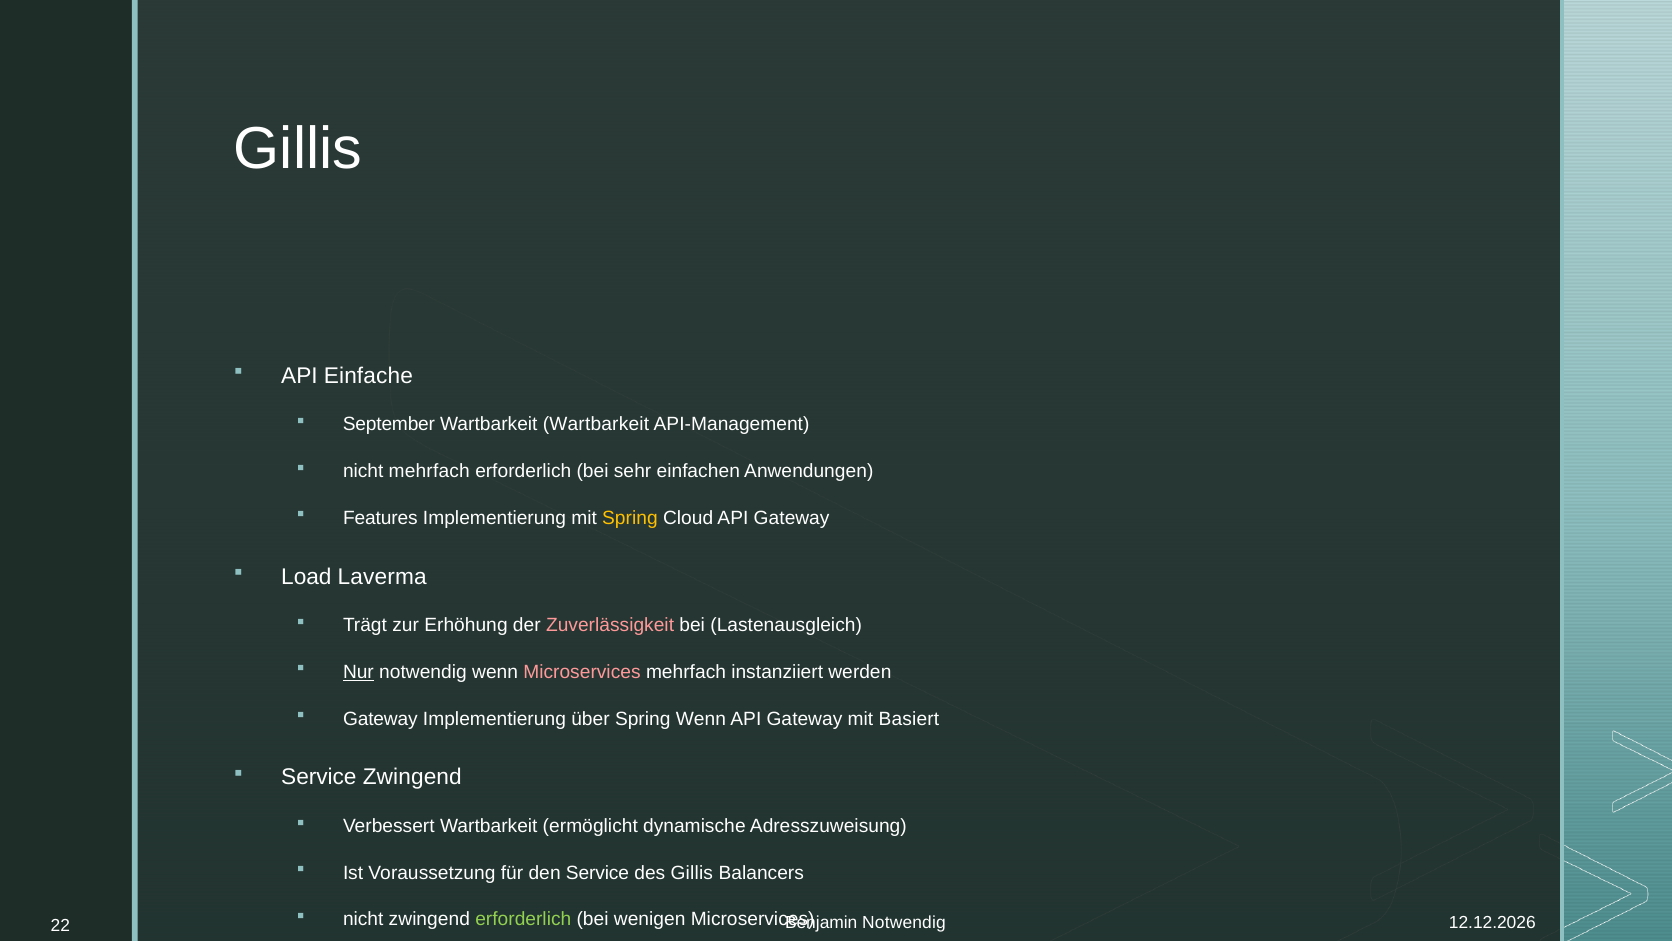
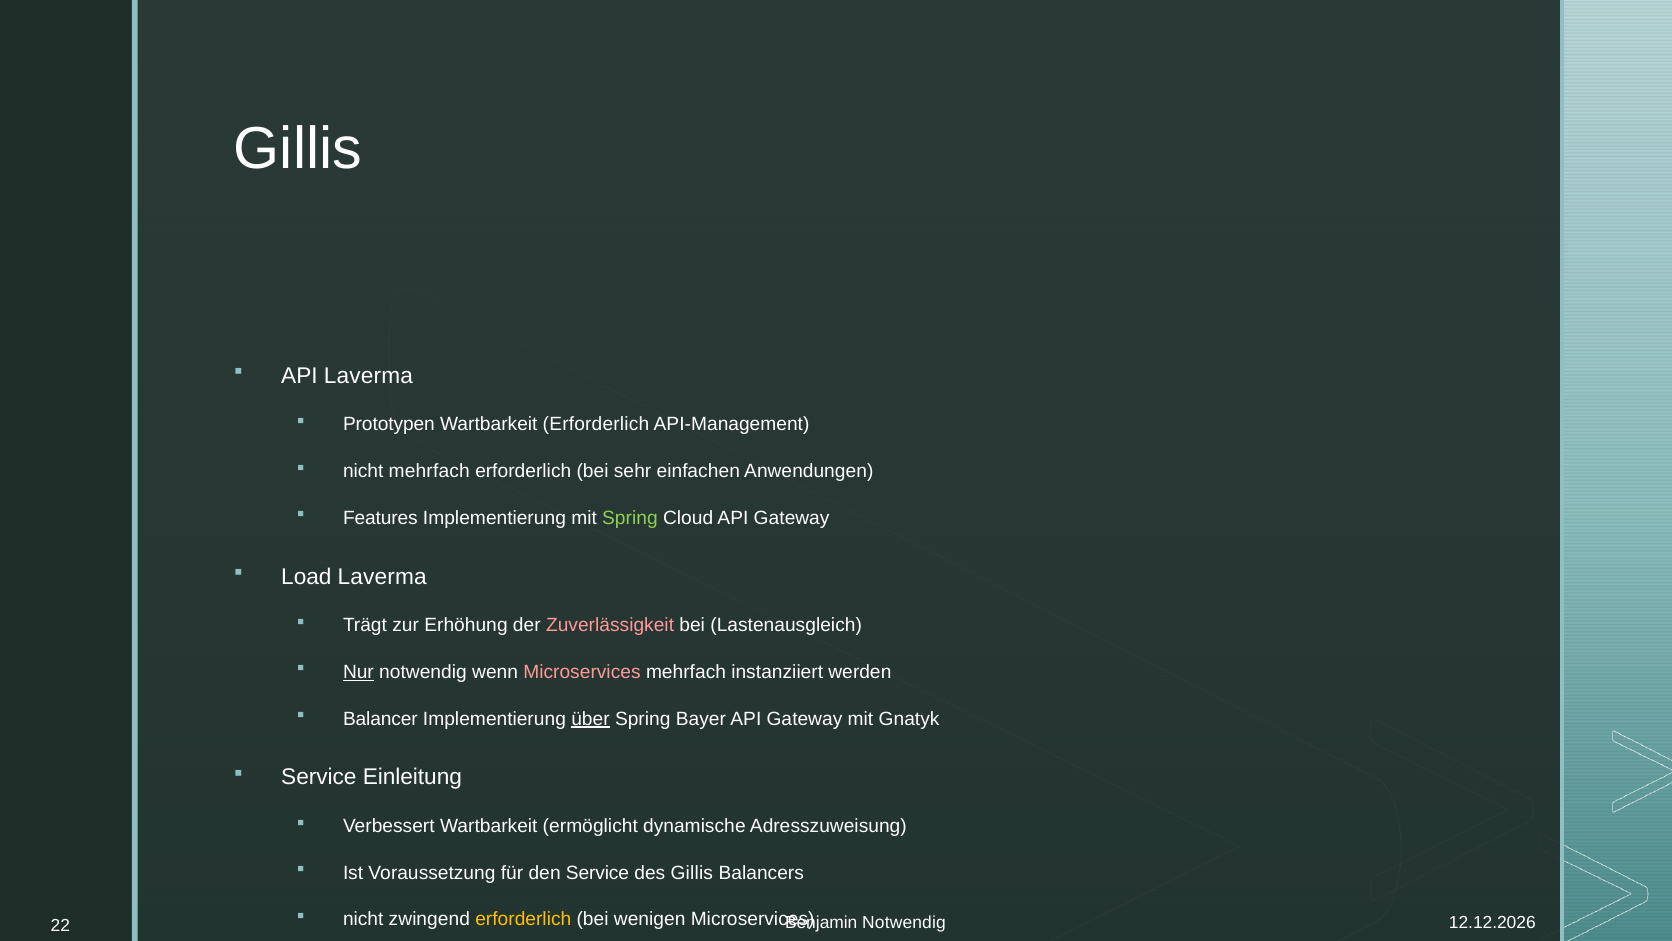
API Einfache: Einfache -> Laverma (368, 375)
September: September -> Prototypen (389, 424)
Wartbarkeit Wartbarkeit: Wartbarkeit -> Erforderlich (596, 424)
Spring colour: yellow -> light green (630, 518)
Gateway: Gateway -> Balancer (380, 718)
über underline: none -> present (590, 718)
Spring Wenn: Wenn -> Bayer (701, 718)
Basiert: Basiert -> Gnatyk (909, 718)
Service Zwingend: Zwingend -> Einleitung (412, 777)
erforderlich colour: light green -> yellow (523, 919)
